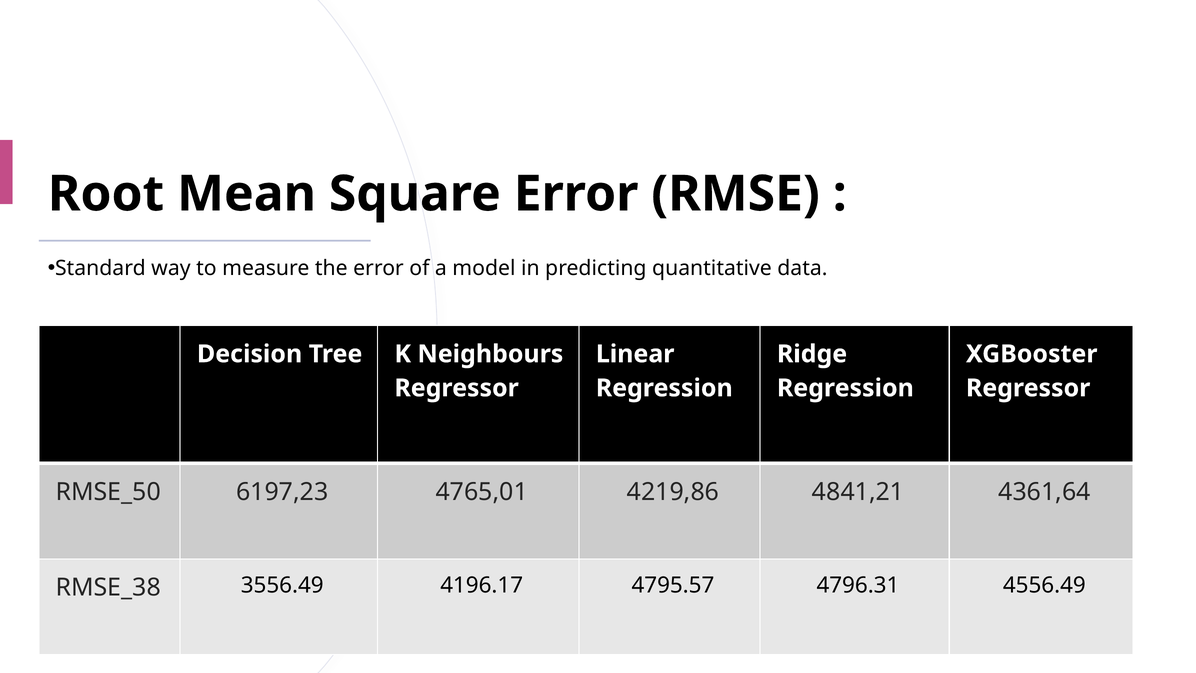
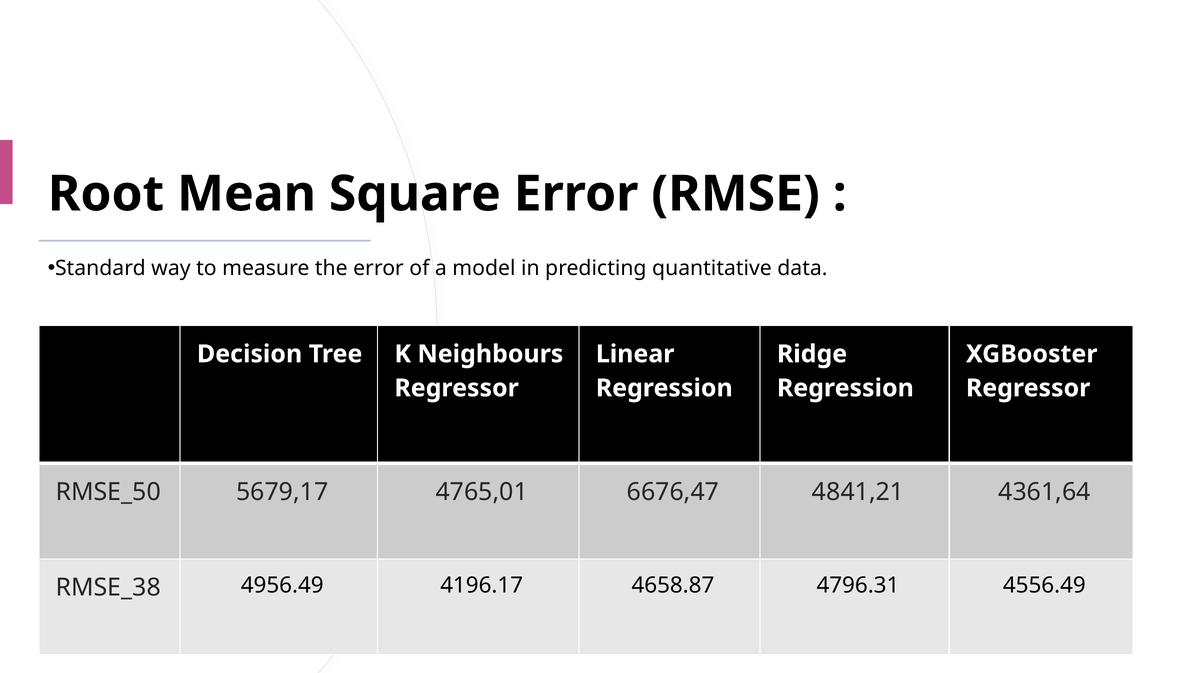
6197,23: 6197,23 -> 5679,17 (282, 492)
4219,86: 4219,86 -> 6676,47 (673, 492)
3556.49: 3556.49 -> 4956.49 (282, 585)
4795.57: 4795.57 -> 4658.87 (673, 585)
